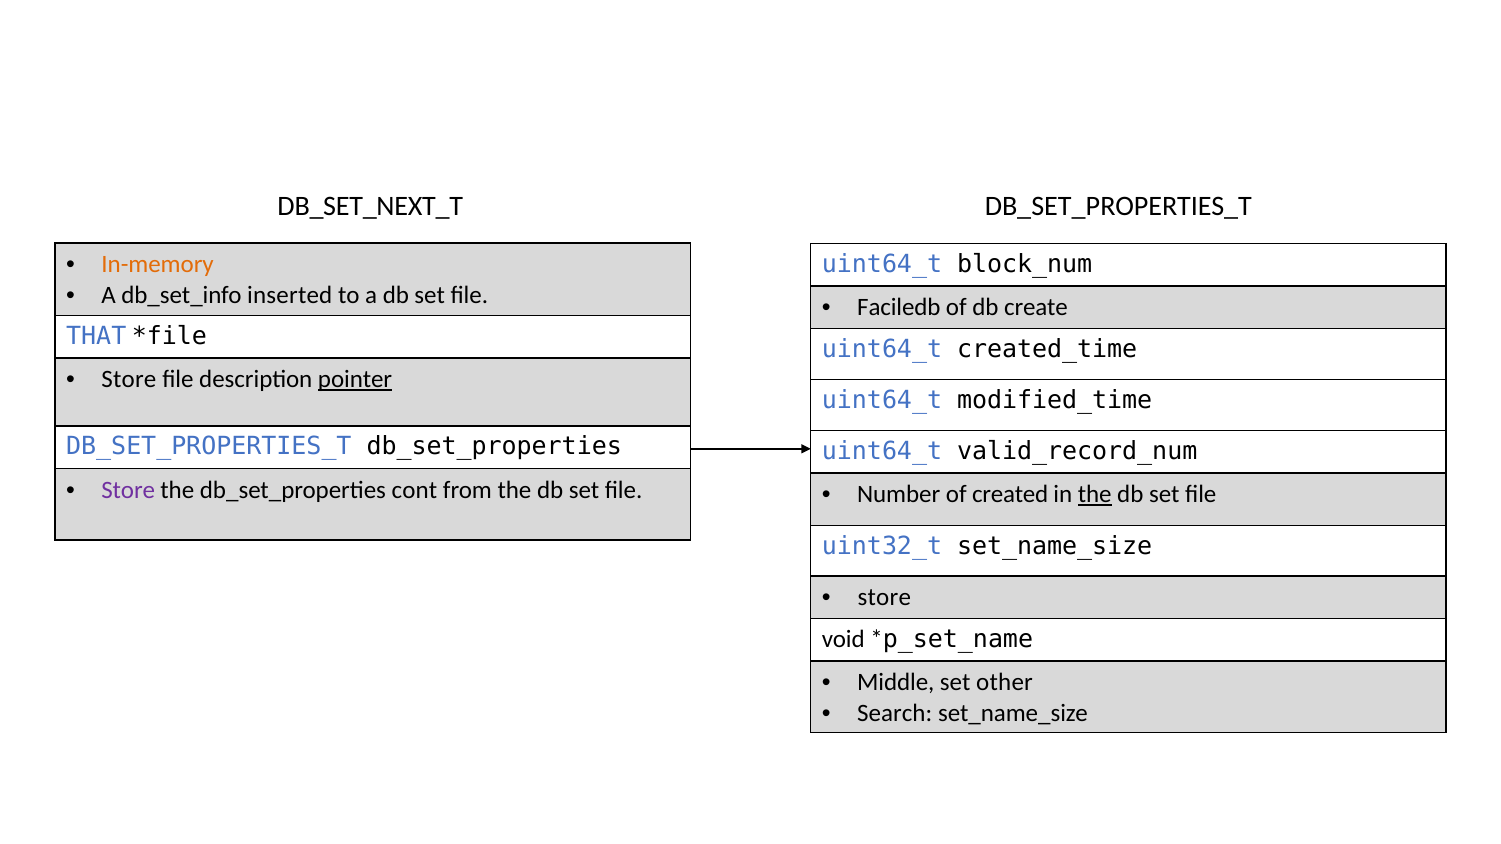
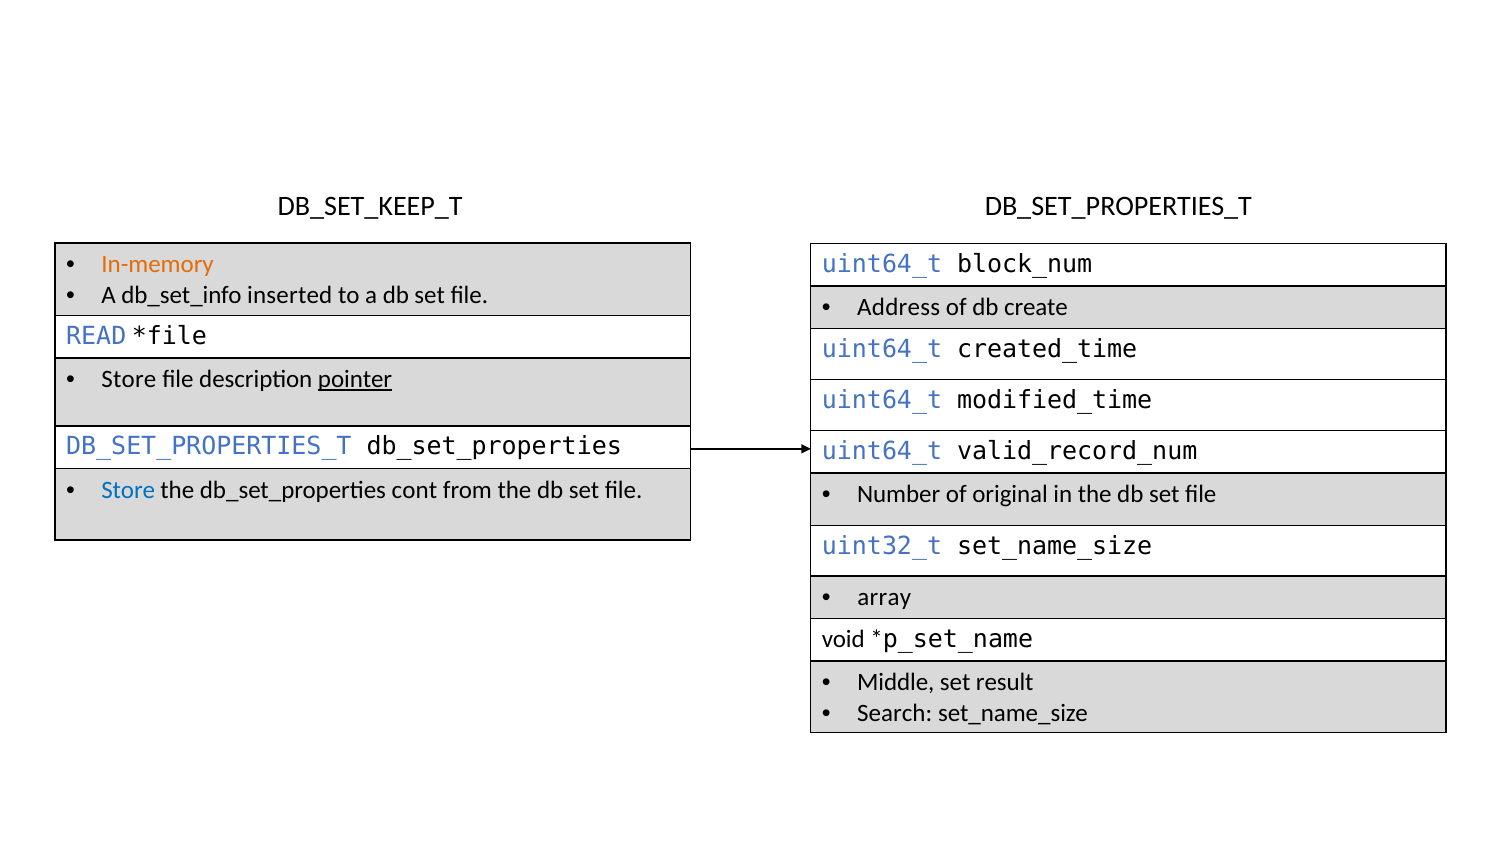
DB_SET_NEXT_T: DB_SET_NEXT_T -> DB_SET_KEEP_T (370, 206)
Faciledb: Faciledb -> Address (899, 307)
THAT: THAT -> READ (96, 337)
Store colour: purple -> blue (128, 490)
created: created -> original (1010, 494)
the underline: present -> none (1095, 494)
store: store -> array (884, 597)
other: other -> result (1005, 682)
